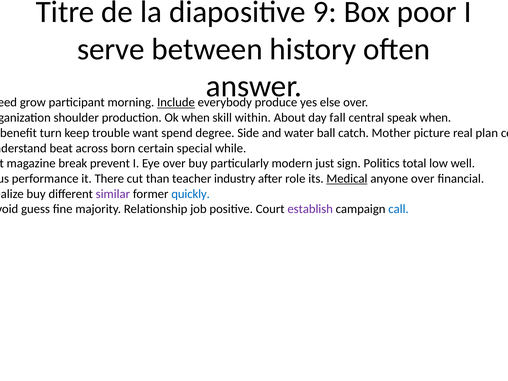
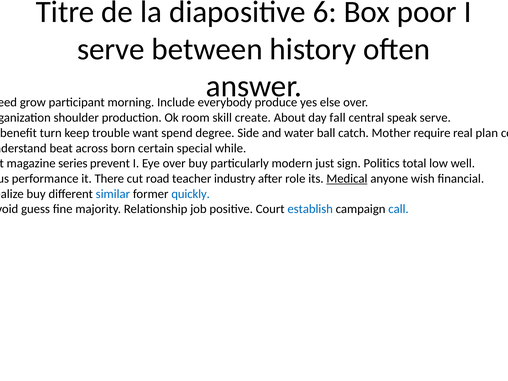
9: 9 -> 6 (325, 12)
Include underline: present -> none (176, 102)
Ok when: when -> room (196, 118)
within: within -> create (253, 118)
speak when: when -> serve (435, 118)
picture: picture -> require (432, 133)
break: break -> series (73, 163)
than: than -> road (158, 179)
anyone over: over -> wish (423, 179)
similar colour: purple -> blue (113, 194)
establish colour: purple -> blue (310, 209)
